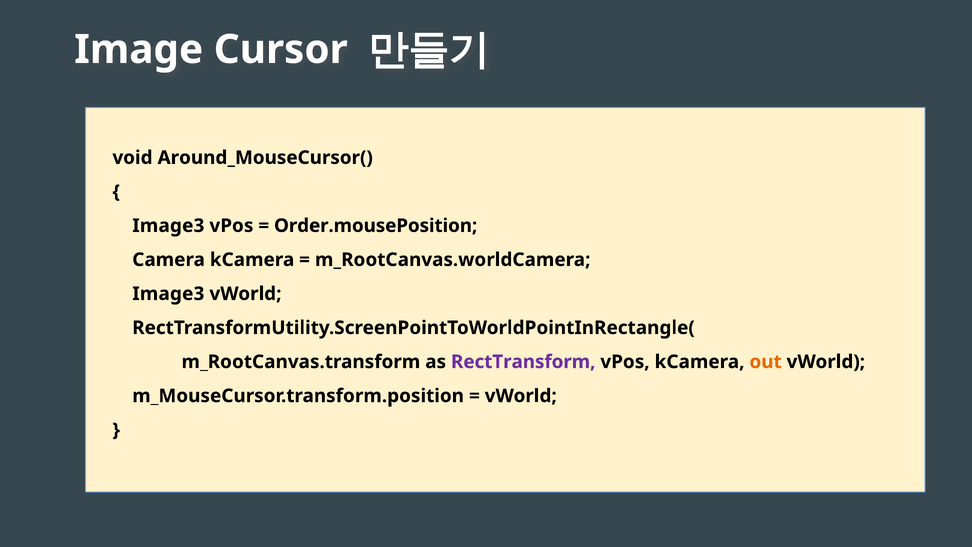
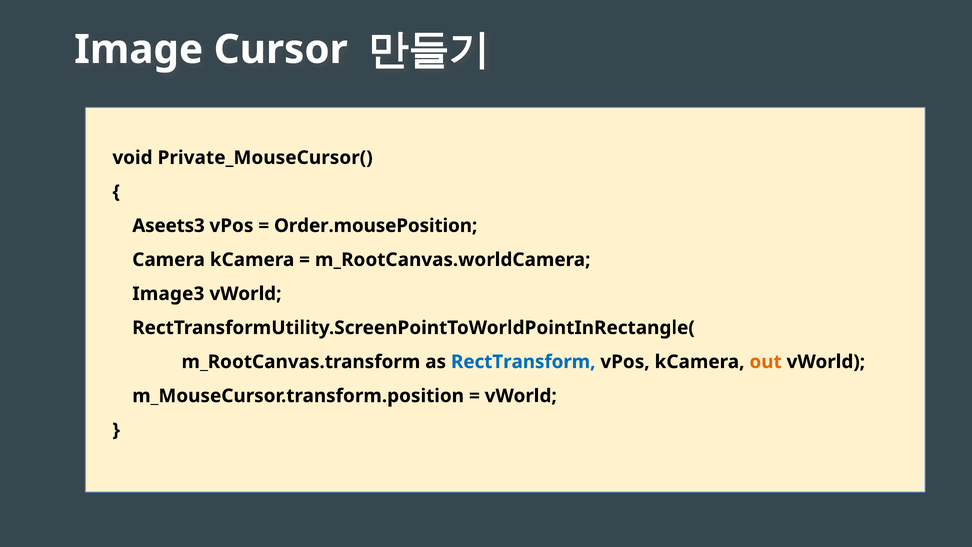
Around_MouseCursor(: Around_MouseCursor( -> Private_MouseCursor( (265, 158)
Image3: Image3 -> Aseets3 (169, 226)
RectTransform colour: purple -> blue (523, 362)
